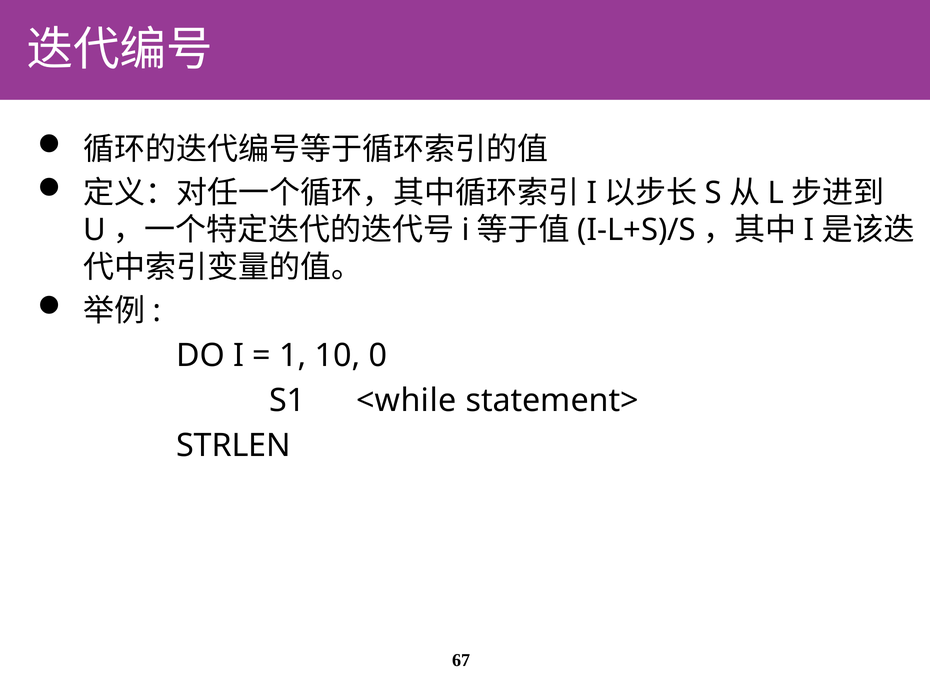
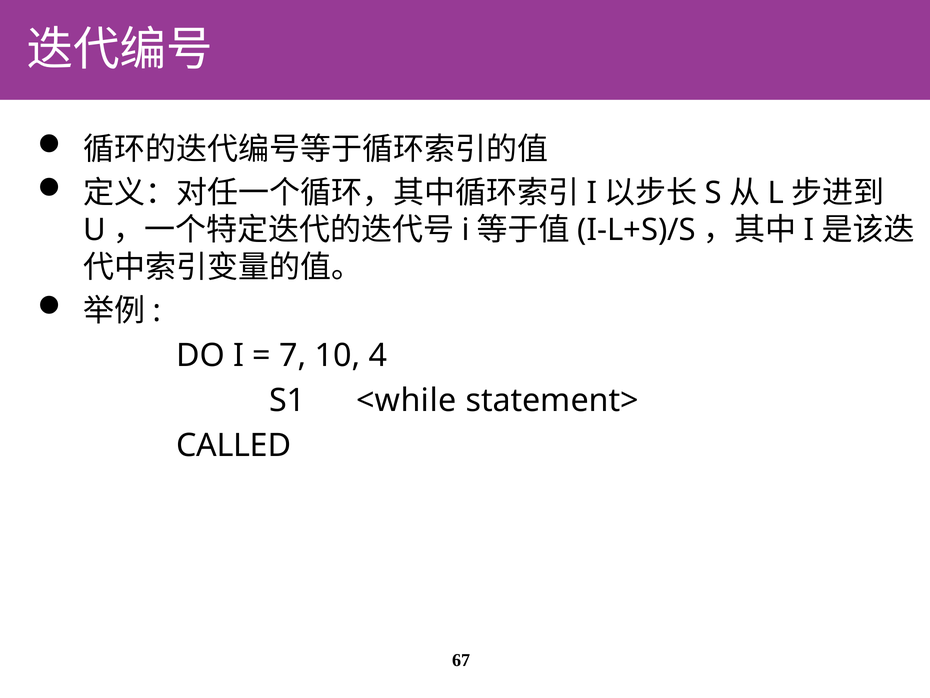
1: 1 -> 7 (293, 355)
0: 0 -> 4 (378, 355)
STRLEN: STRLEN -> CALLED (234, 445)
